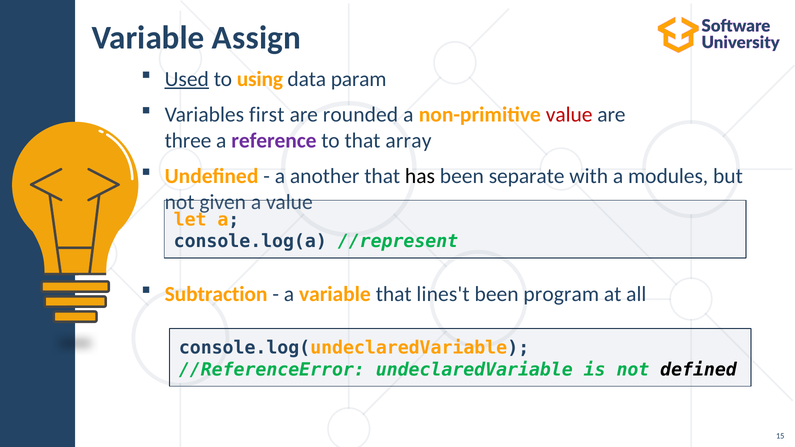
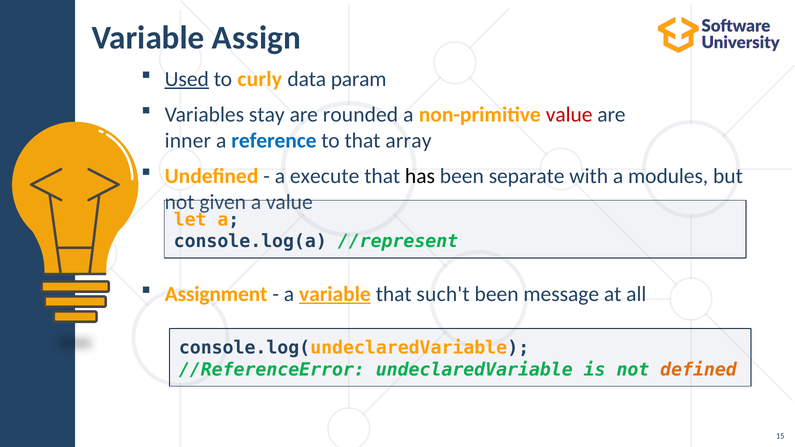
using: using -> curly (260, 79)
first: first -> stay (267, 115)
three: three -> inner (188, 141)
reference colour: purple -> blue (274, 141)
another: another -> execute (325, 176)
Subtraction: Subtraction -> Assignment (216, 294)
variable underline: none -> present (335, 294)
lines't: lines't -> such't (443, 294)
program: program -> message (561, 294)
defined colour: black -> orange (699, 370)
